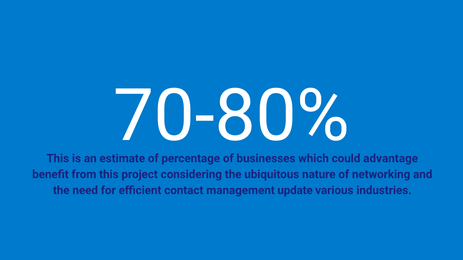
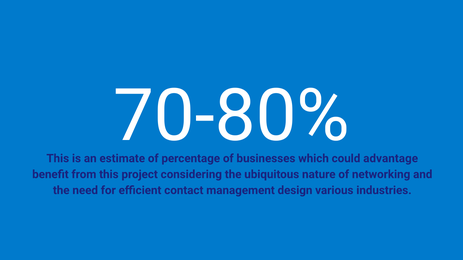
update: update -> design (295, 191)
